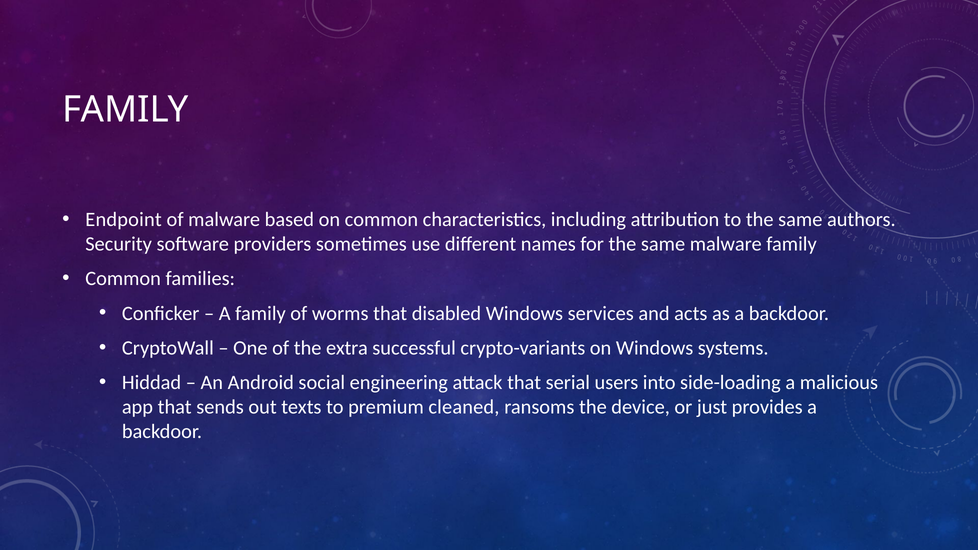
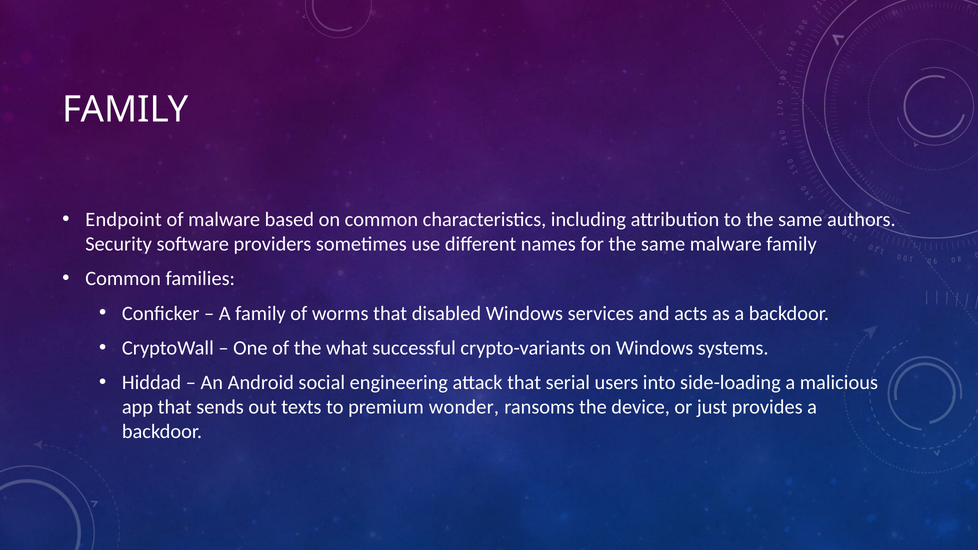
extra: extra -> what (347, 348)
cleaned: cleaned -> wonder (464, 407)
